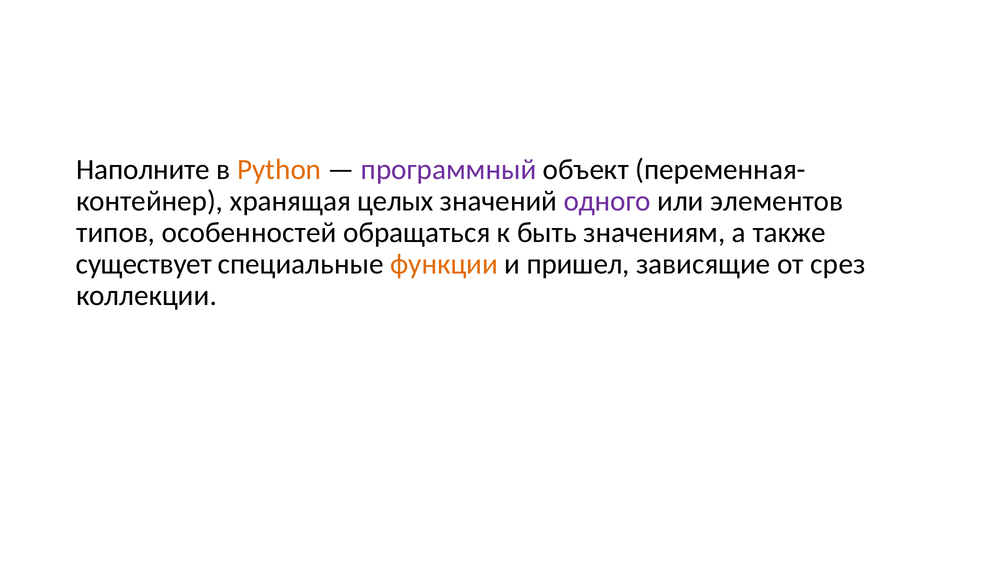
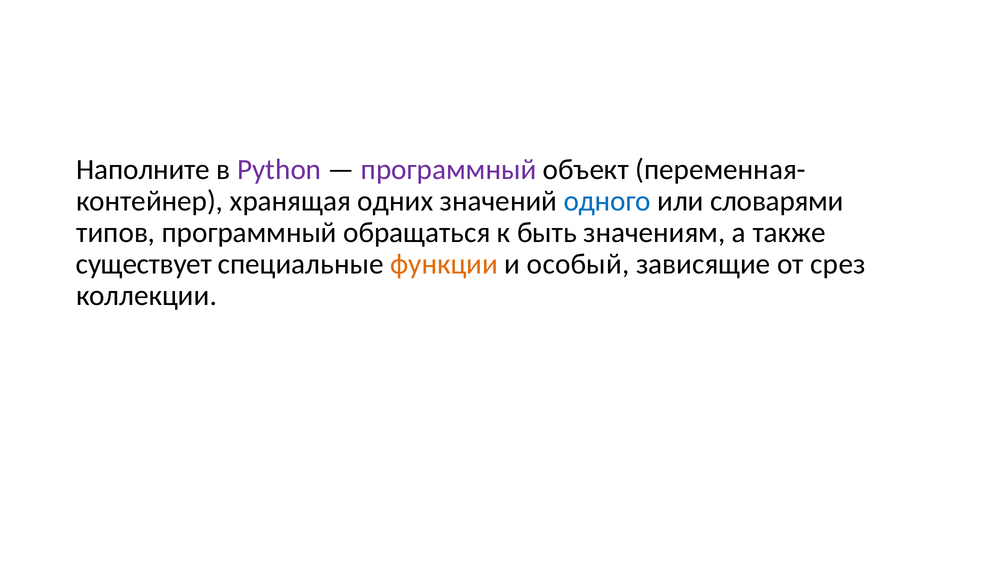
Python colour: orange -> purple (279, 169)
целых: целых -> одних (395, 201)
одного colour: purple -> blue (607, 201)
элементов: элементов -> словарями (777, 201)
типов особенностей: особенностей -> программный (249, 232)
пришел: пришел -> особый (578, 264)
